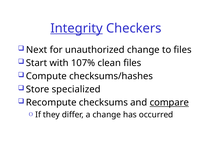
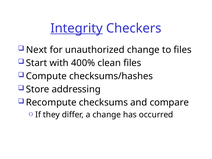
107%: 107% -> 400% (83, 63)
specialized: specialized -> addressing (76, 89)
compare underline: present -> none (169, 103)
